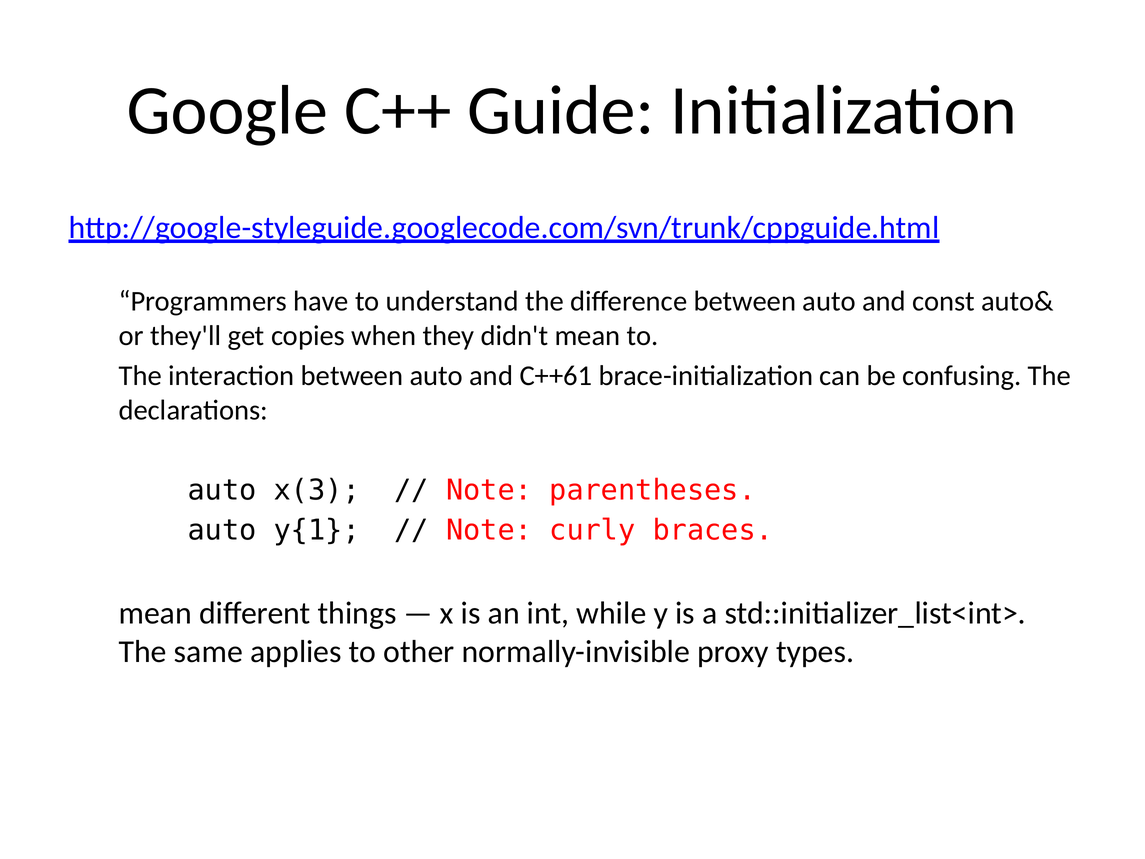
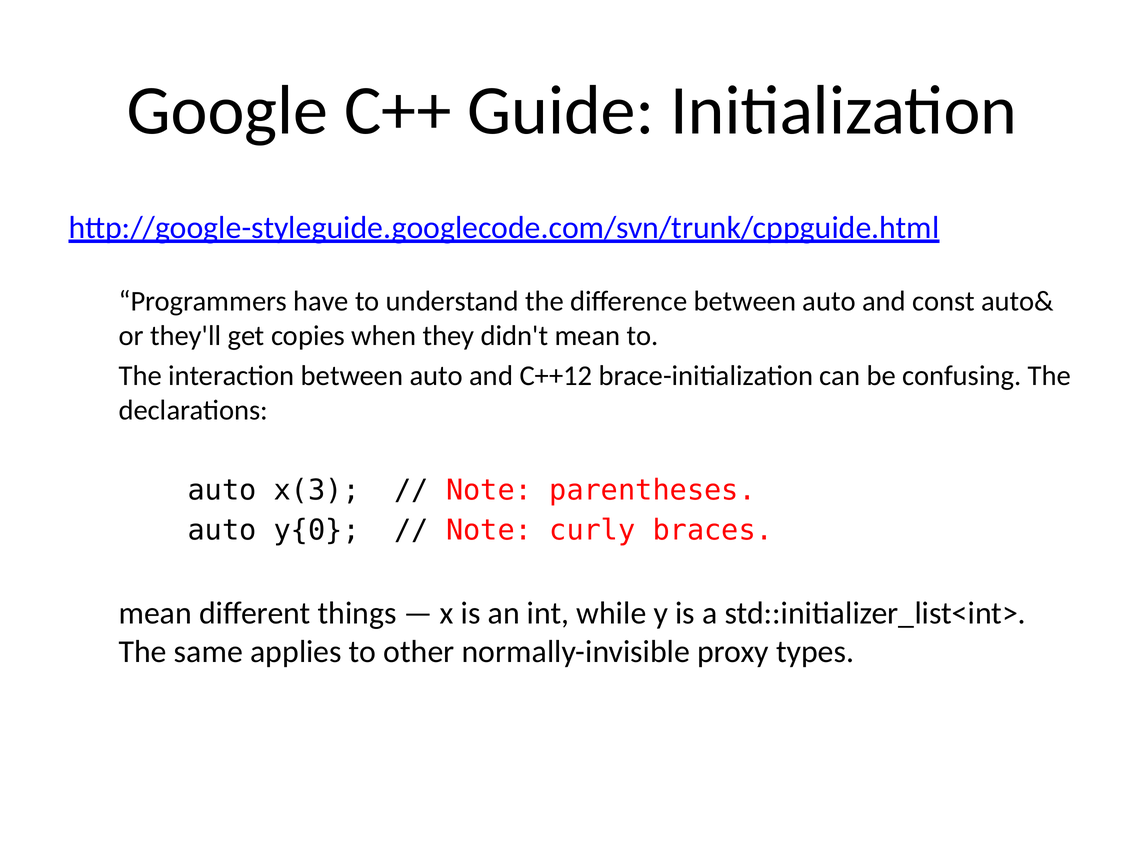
C++61: C++61 -> C++12 (556, 376)
y{1: y{1 -> y{0 (317, 530)
